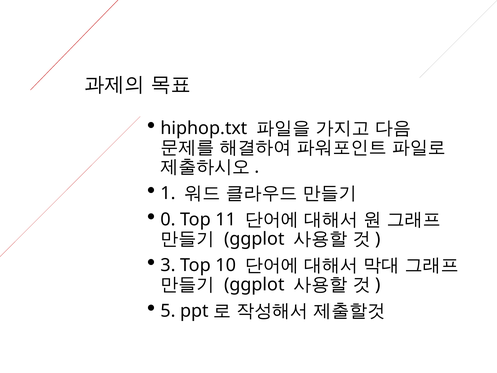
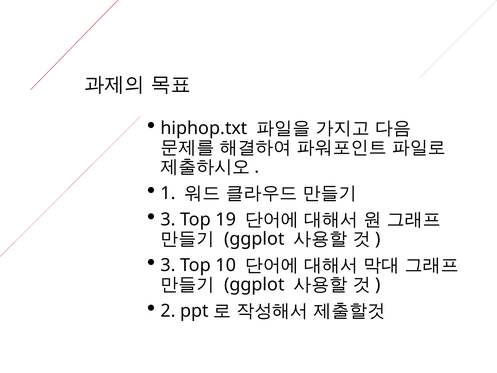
0: 0 -> 3 (168, 219)
11: 11 -> 19 (226, 219)
5: 5 -> 2 (168, 311)
